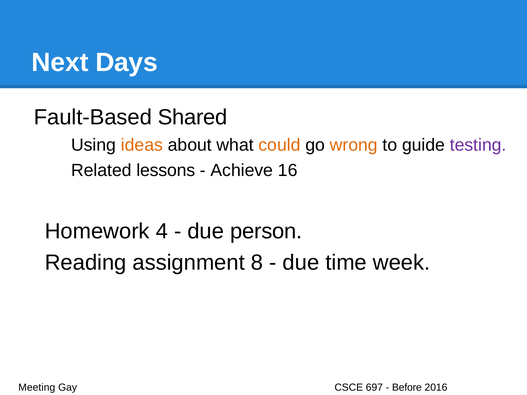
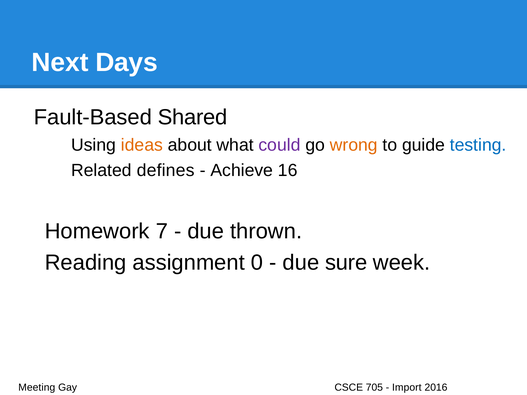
could colour: orange -> purple (280, 145)
testing colour: purple -> blue (478, 145)
lessons: lessons -> defines (166, 170)
4: 4 -> 7 (162, 231)
person: person -> thrown (266, 231)
8: 8 -> 0 (257, 263)
time: time -> sure (346, 263)
697: 697 -> 705 (374, 388)
Before: Before -> Import (407, 388)
